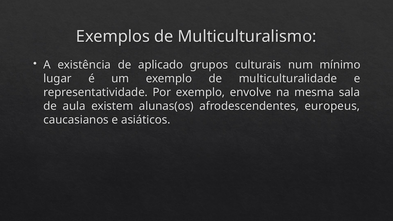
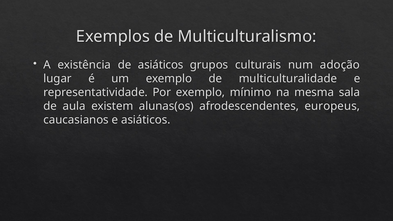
de aplicado: aplicado -> asiáticos (161, 65)
mínimo: mínimo -> adoção (340, 65)
envolve: envolve -> mínimo (251, 92)
